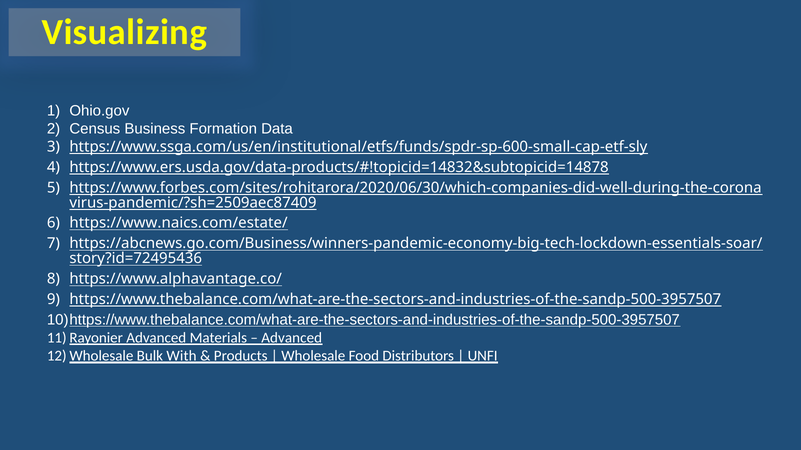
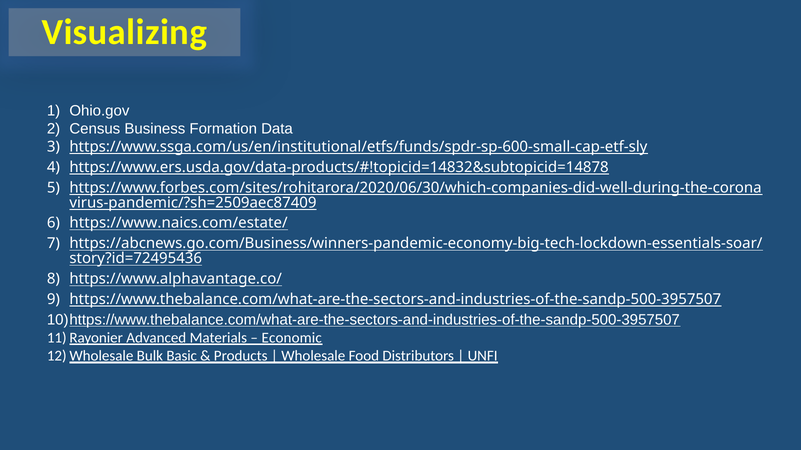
Advanced: Advanced -> Economic (292, 338)
With: With -> Basic (182, 356)
